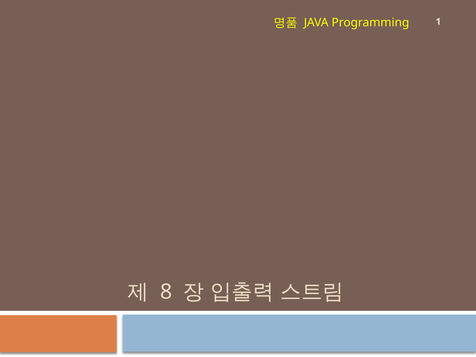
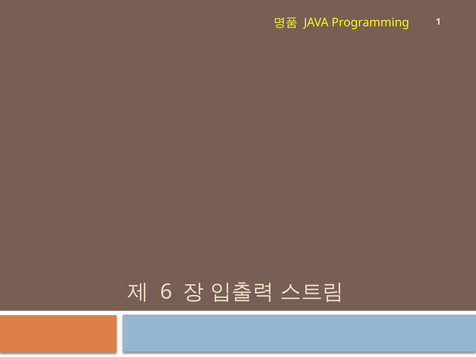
8: 8 -> 6 (166, 292)
